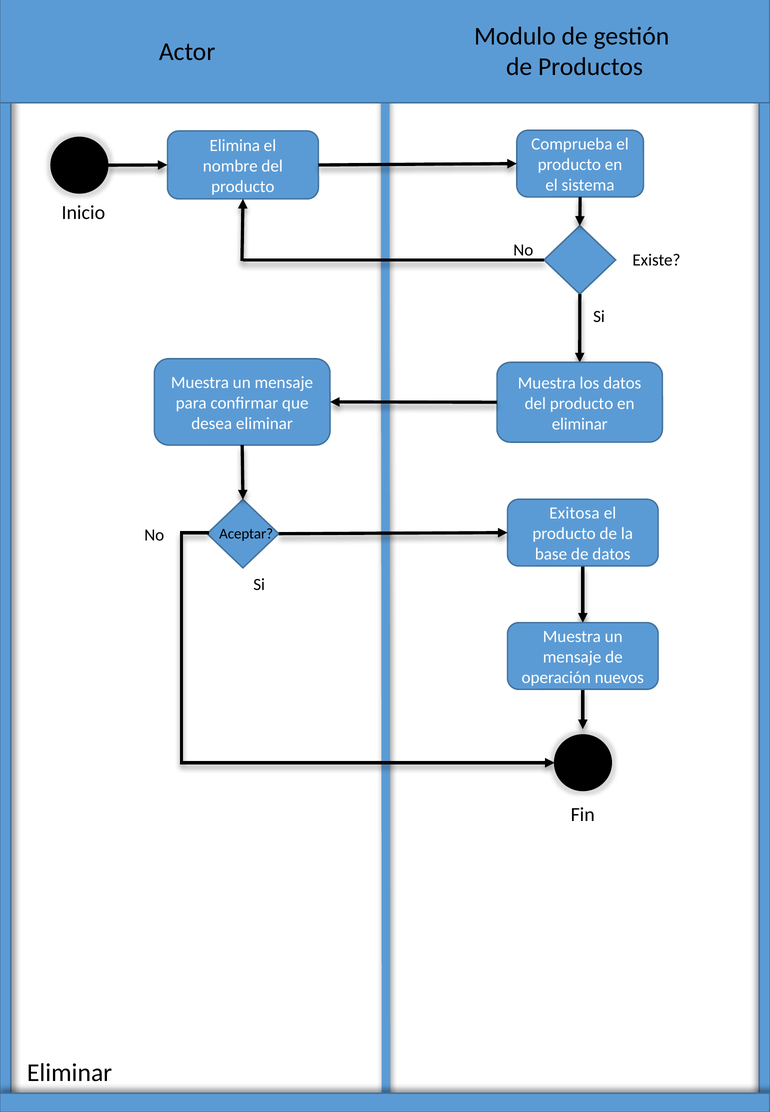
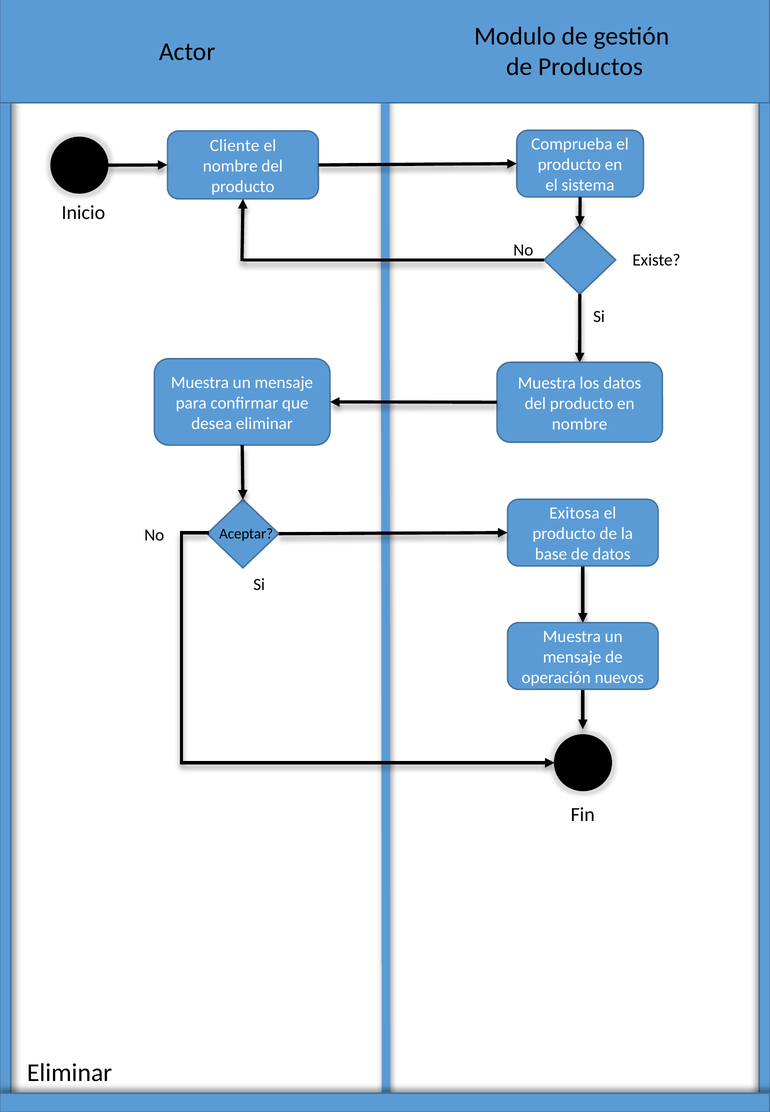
Elimina: Elimina -> Cliente (235, 146)
eliminar: eliminar -> nombre (580, 424)
